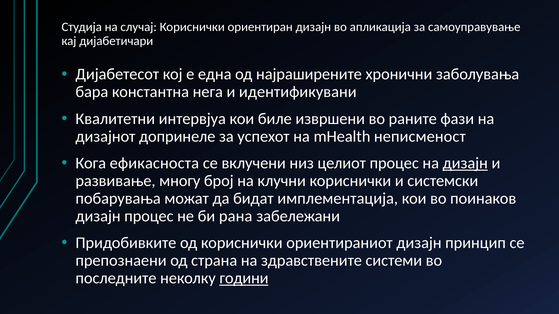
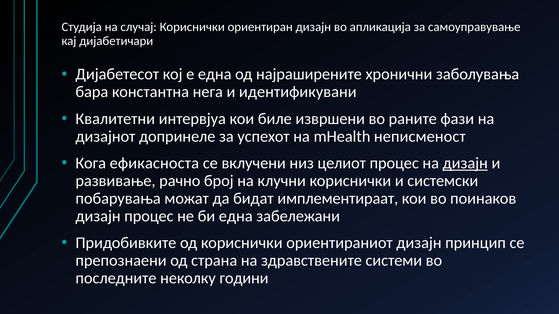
многу: многу -> рачно (180, 181)
имплементација: имплементација -> имплементираат (338, 199)
би рана: рана -> една (236, 216)
години underline: present -> none (244, 279)
